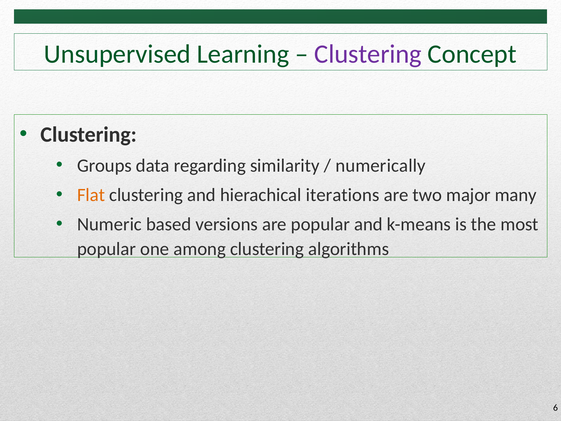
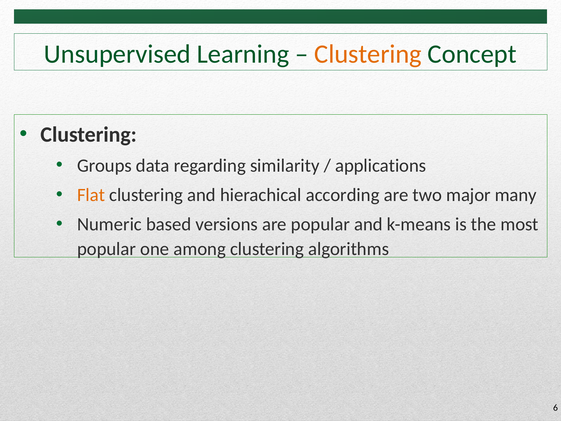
Clustering colour: purple -> orange (368, 54)
numerically: numerically -> applications (381, 165)
iterations: iterations -> according (343, 195)
